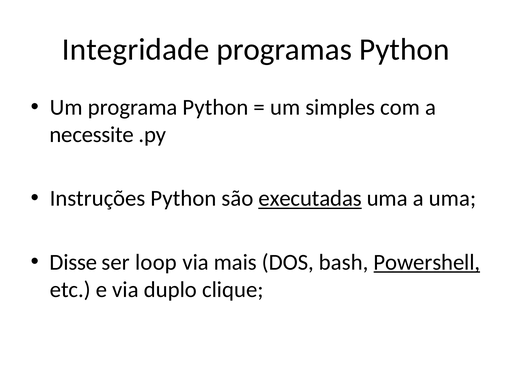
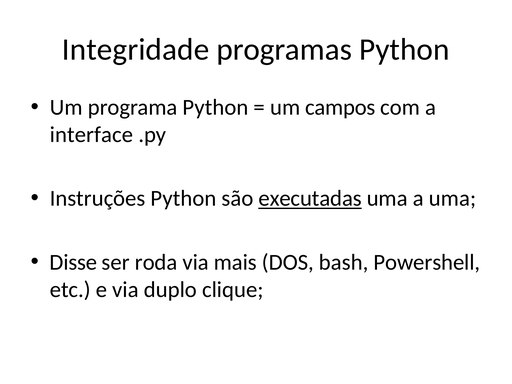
simples: simples -> campos (340, 107)
necessite: necessite -> interface (92, 135)
loop: loop -> roda (156, 262)
Powershell underline: present -> none (427, 262)
